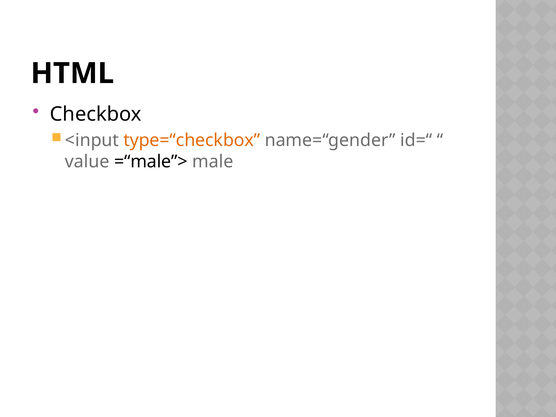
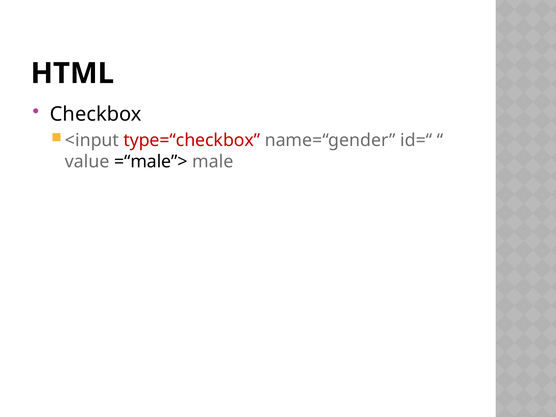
type=“checkbox colour: orange -> red (192, 140)
